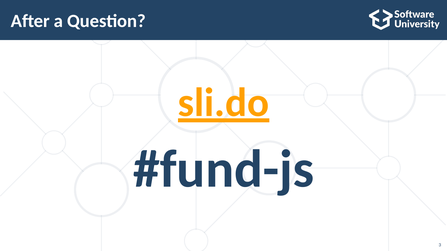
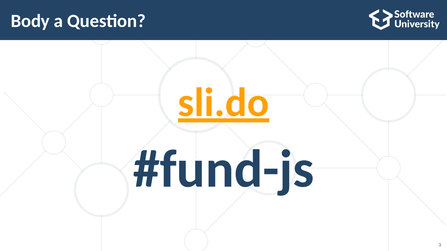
After: After -> Body (30, 21)
